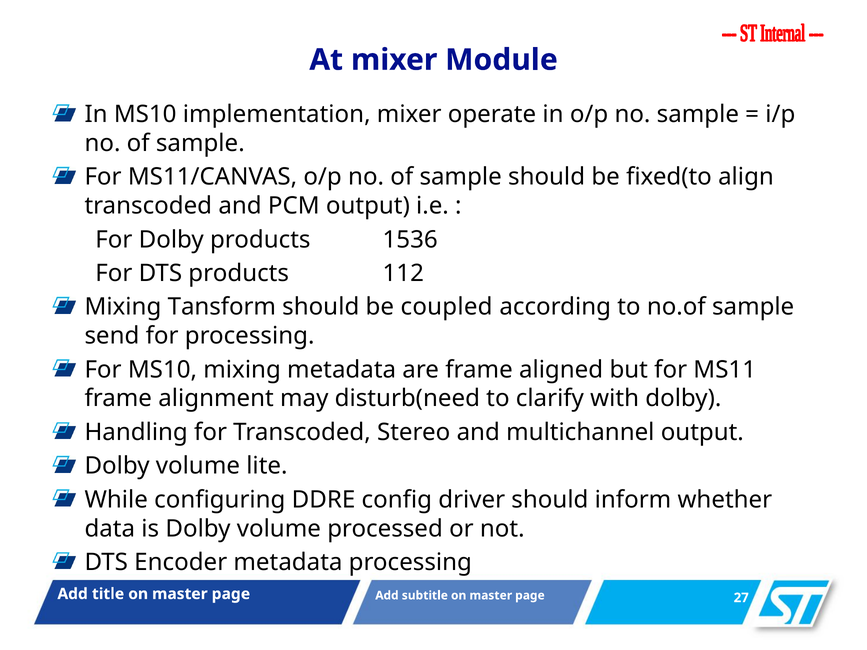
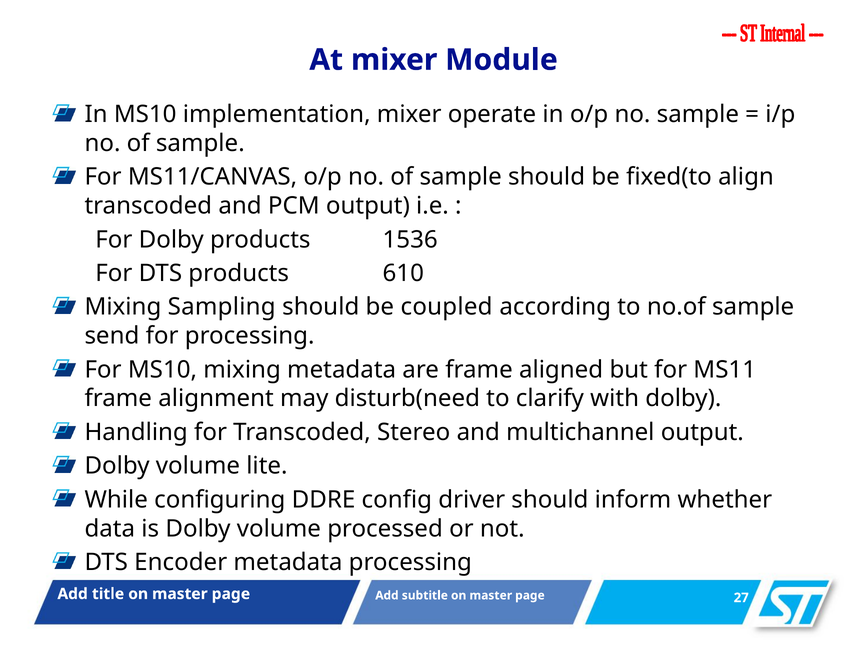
112: 112 -> 610 (403, 273)
Tansform: Tansform -> Sampling (222, 307)
